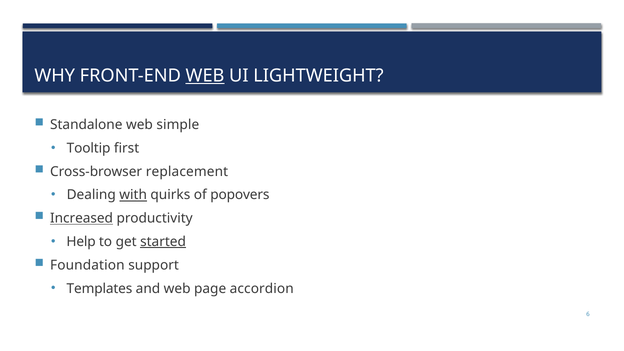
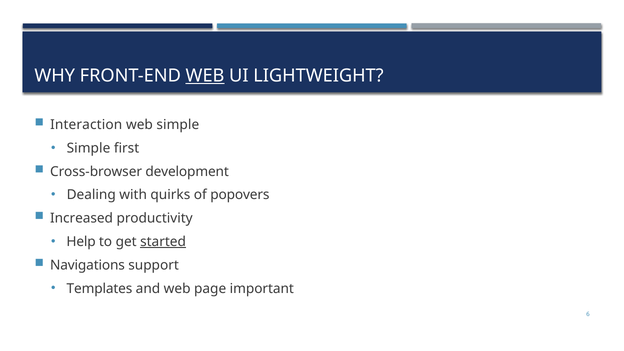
Standalone: Standalone -> Interaction (86, 125)
Tooltip: Tooltip -> Simple (88, 148)
replacement: replacement -> development (187, 172)
with underline: present -> none (133, 195)
Increased underline: present -> none (82, 218)
Foundation: Foundation -> Navigations (87, 265)
accordion: accordion -> important (262, 289)
